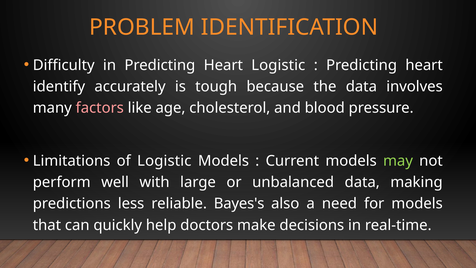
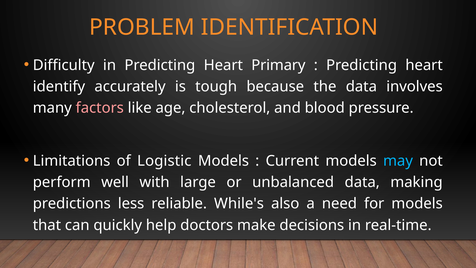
Heart Logistic: Logistic -> Primary (278, 65)
may colour: light green -> light blue (398, 161)
Bayes's: Bayes's -> While's (239, 203)
